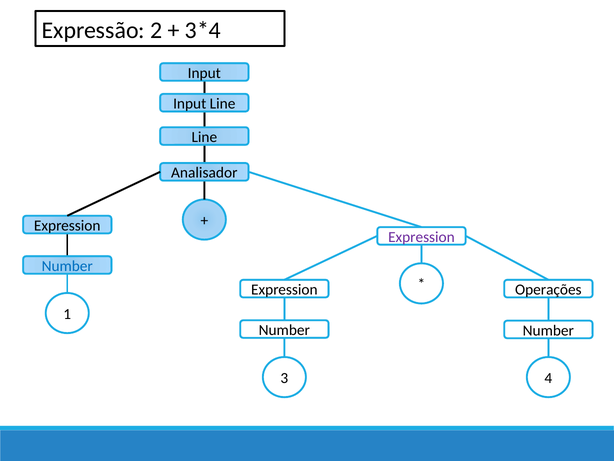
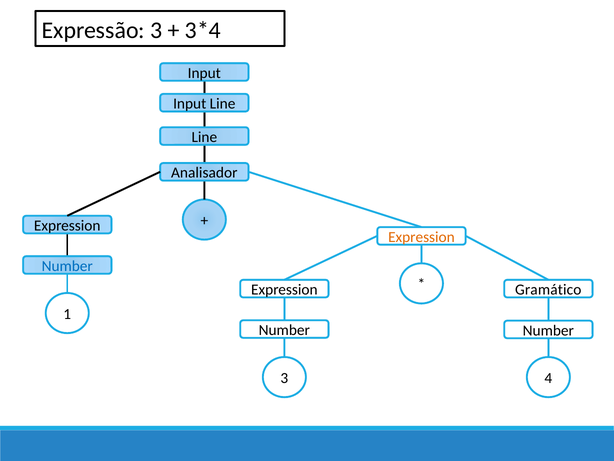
Expressão 2: 2 -> 3 (156, 30)
Expression colour: purple -> orange (421, 237)
Operações: Operações -> Gramático (548, 289)
